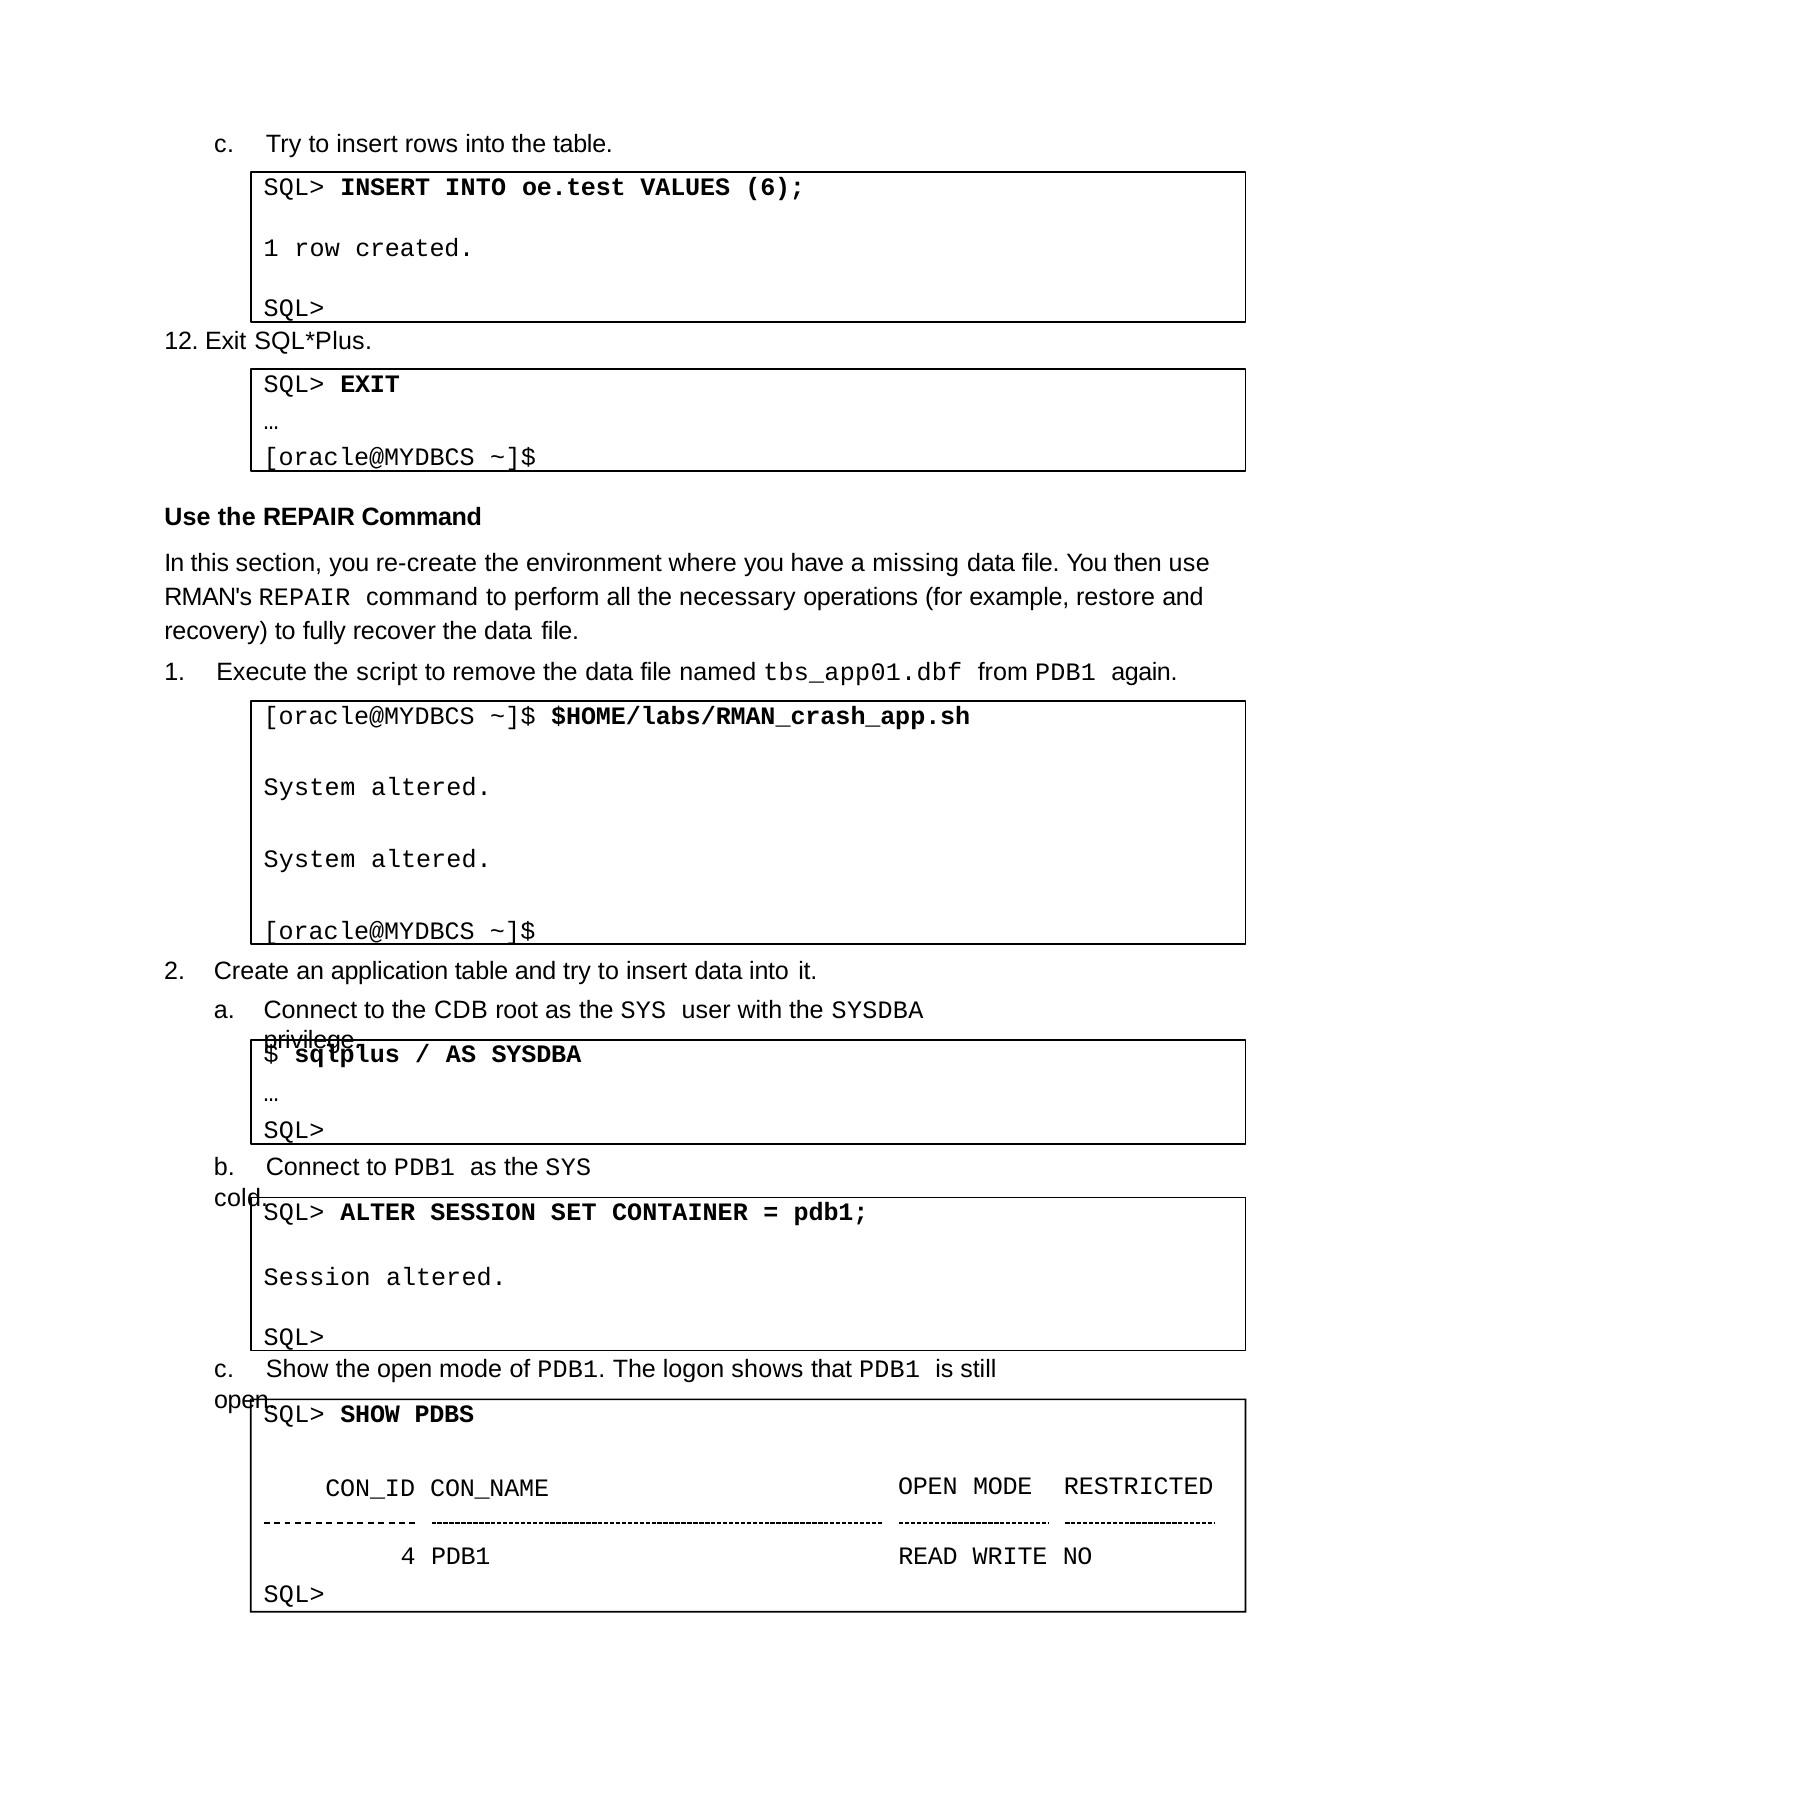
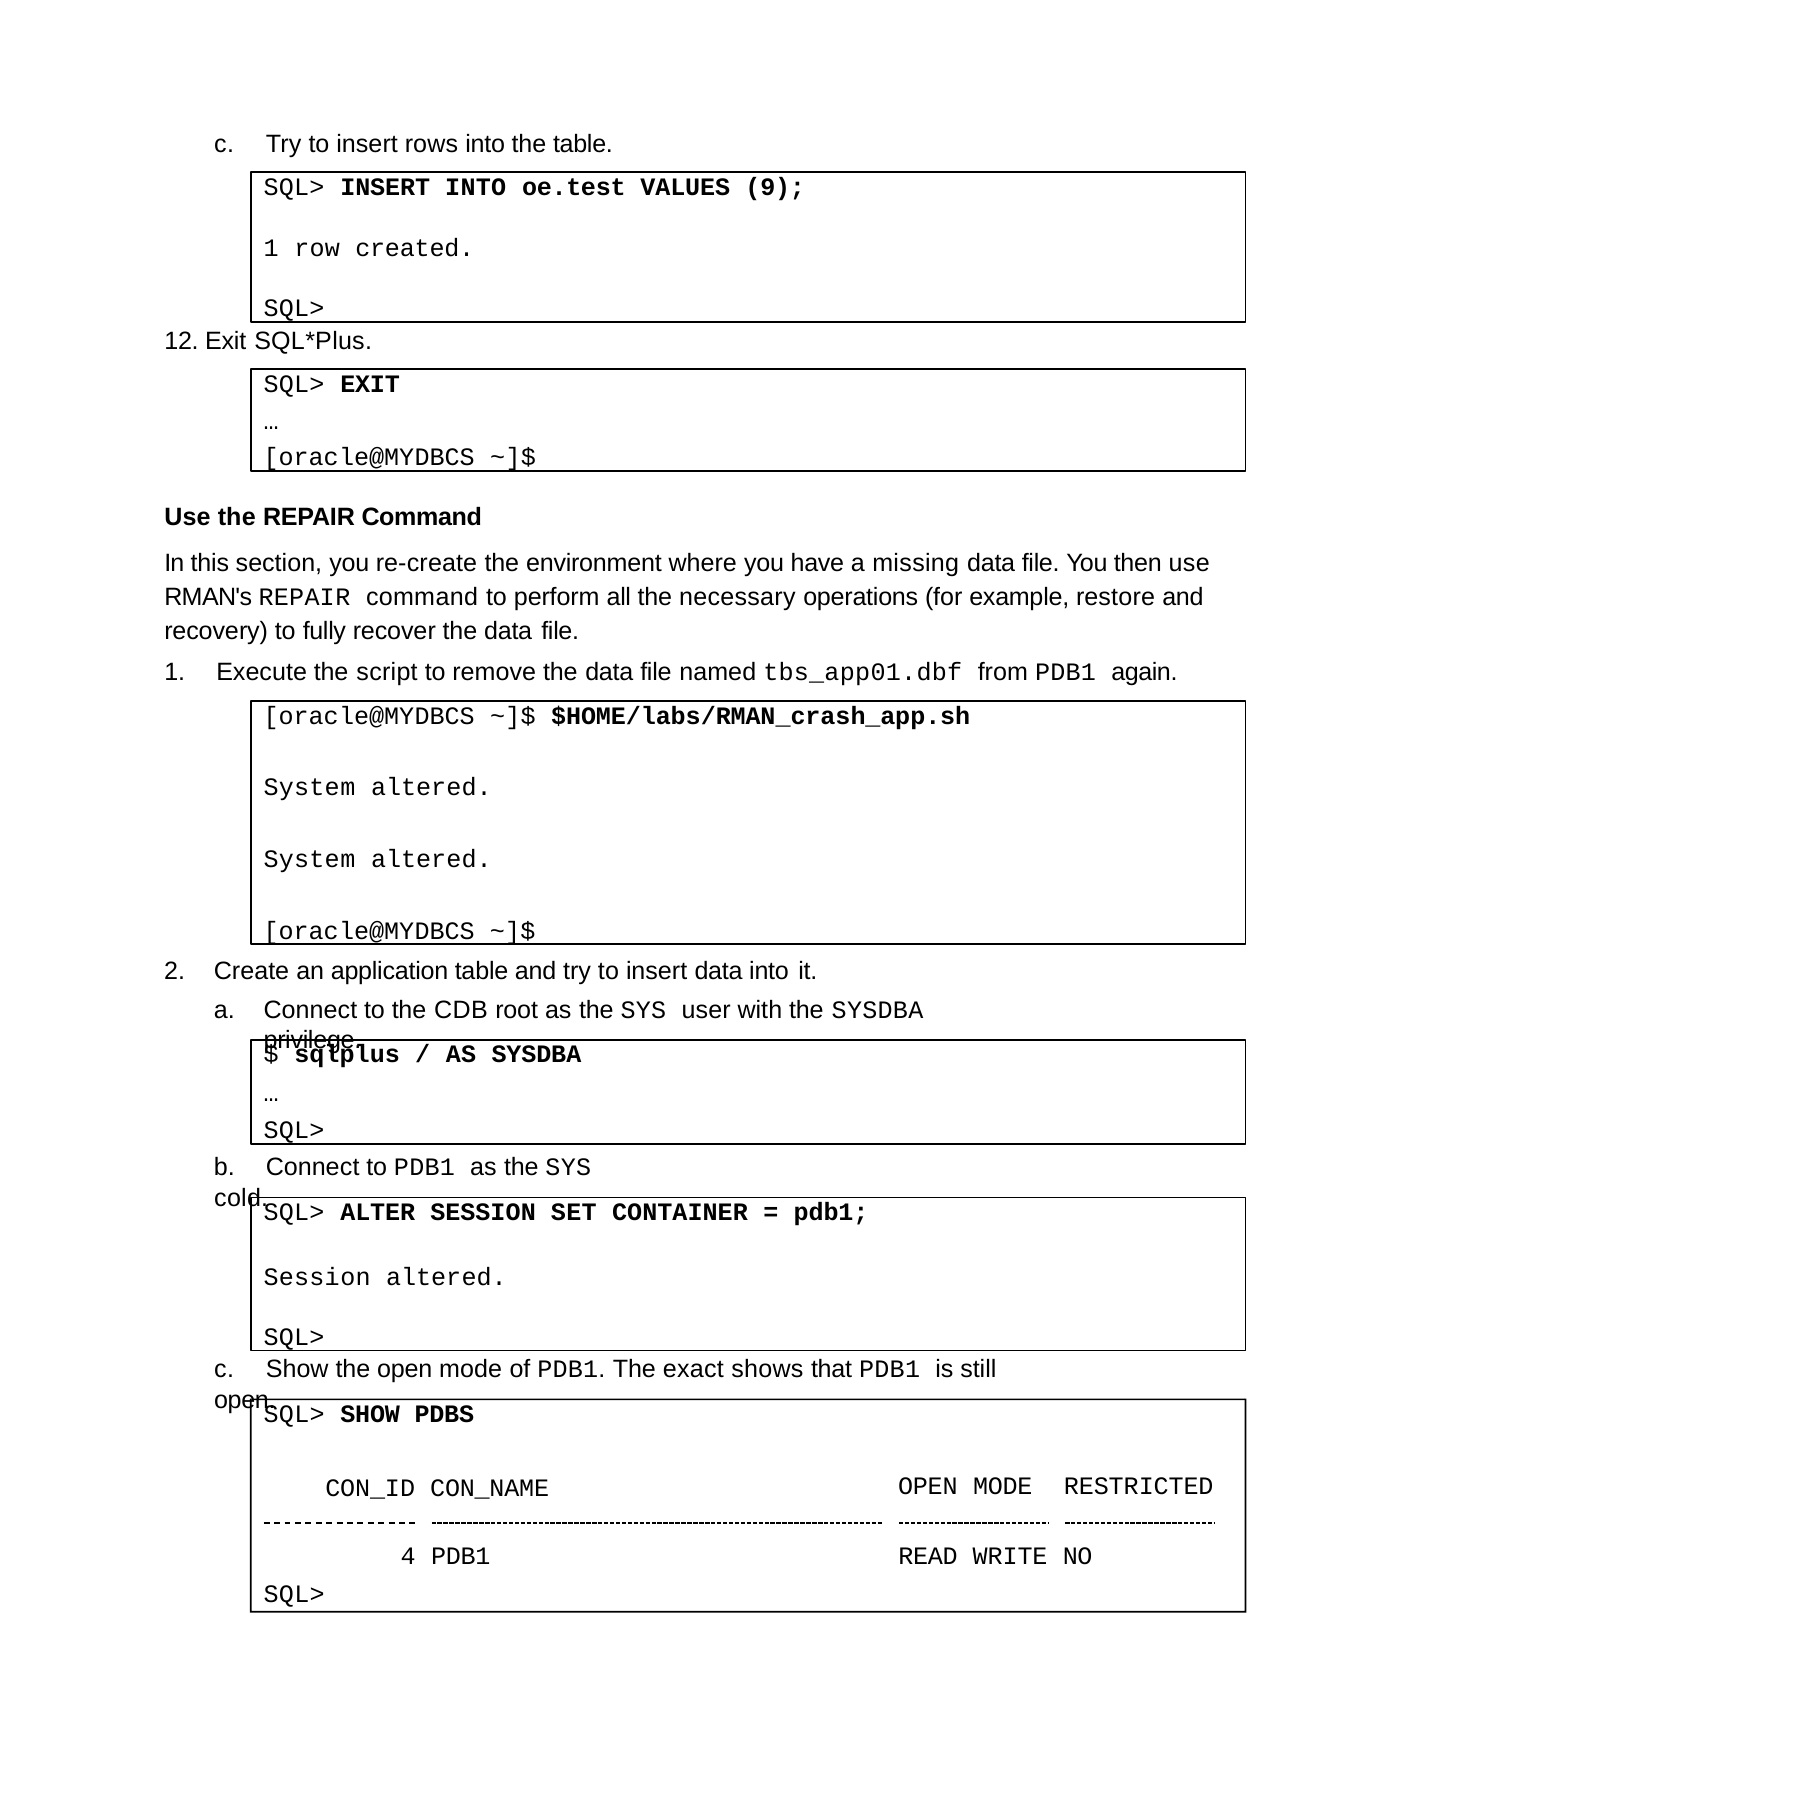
6: 6 -> 9 (775, 187)
logon: logon -> exact (693, 1370)
